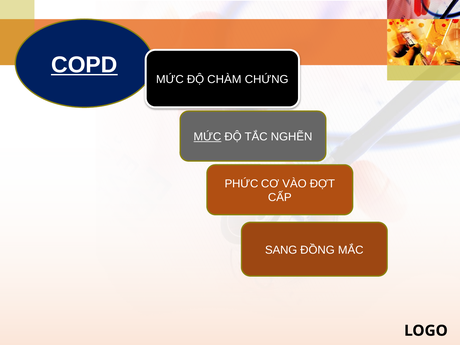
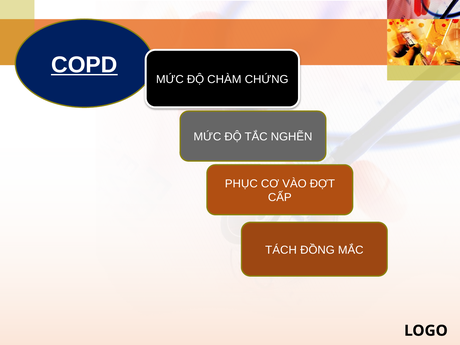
MỨC underline: present -> none (207, 137)
PHỨC: PHỨC -> PHỤC (241, 184)
SANG: SANG -> TÁCH (281, 250)
